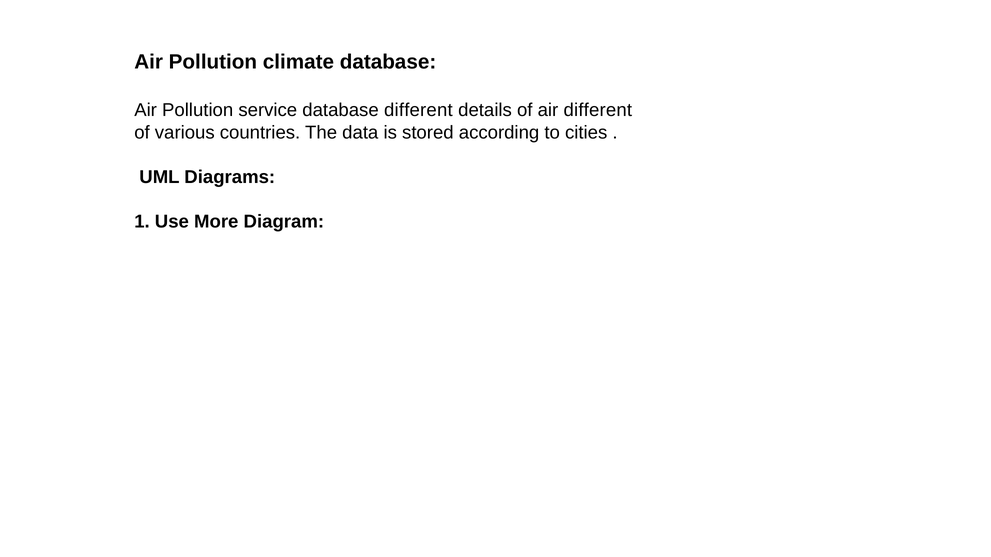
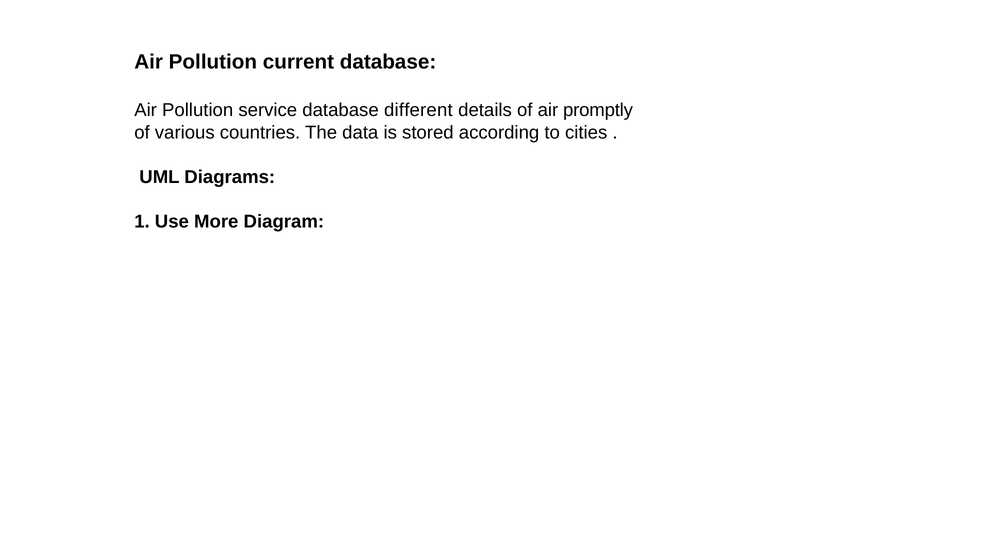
climate: climate -> current (298, 62)
air different: different -> promptly (598, 110)
